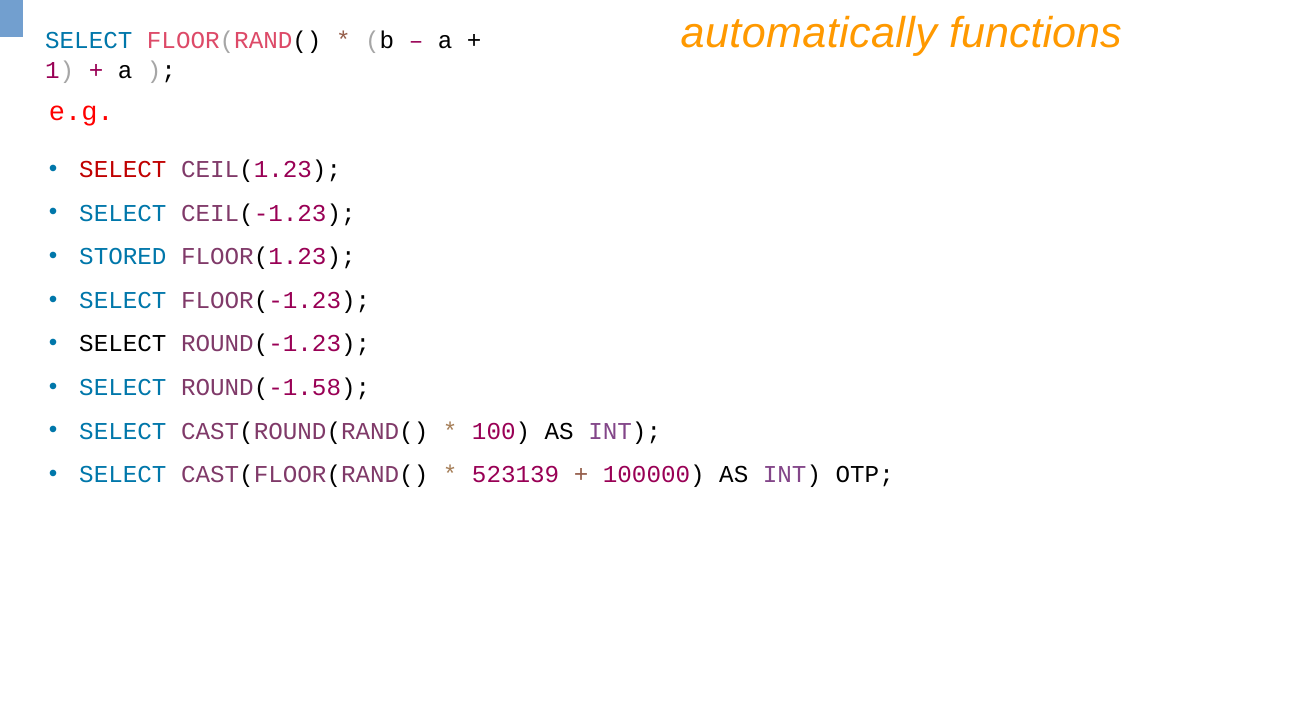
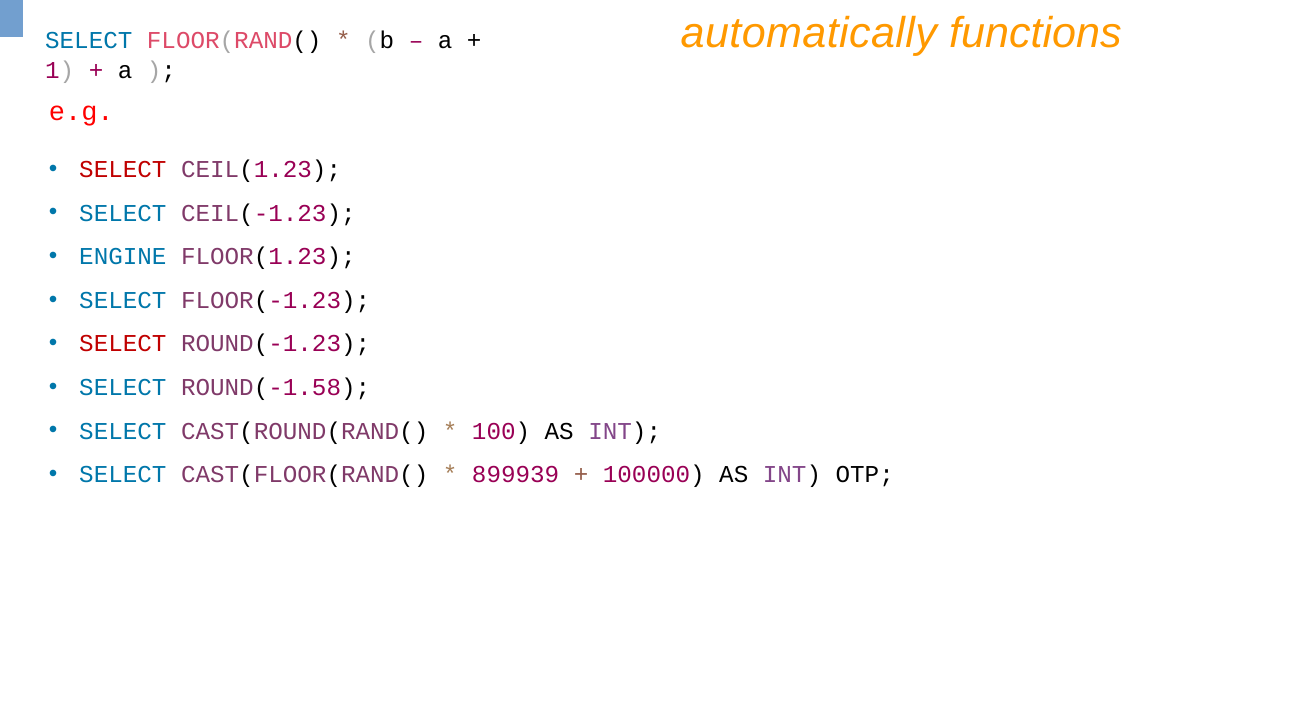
STORED: STORED -> ENGINE (123, 257)
SELECT colour: black -> red (123, 344)
523139: 523139 -> 899939 (516, 475)
